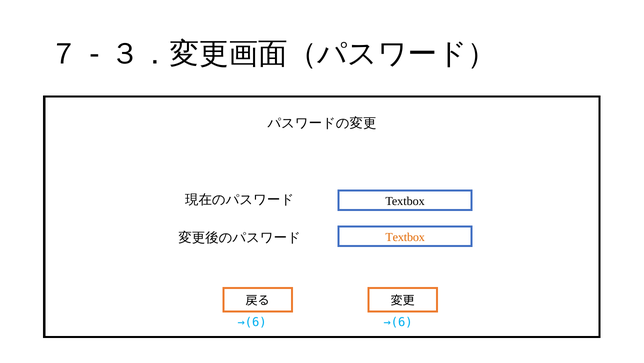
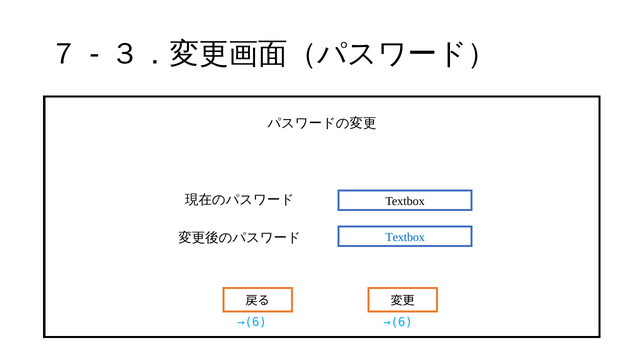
Textbox colour: orange -> blue (405, 237)
